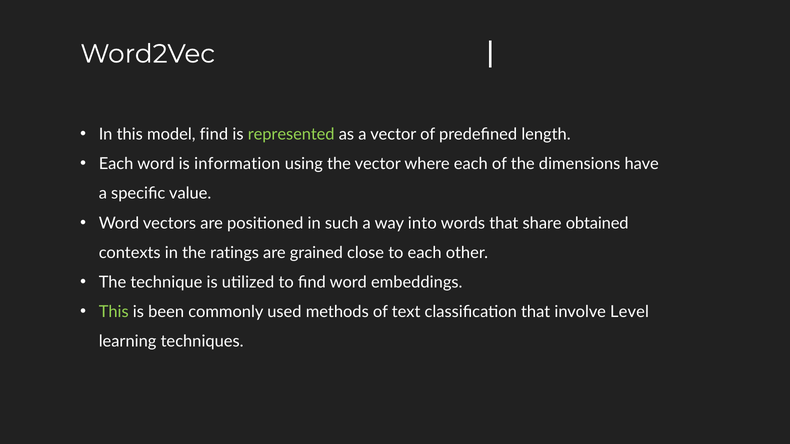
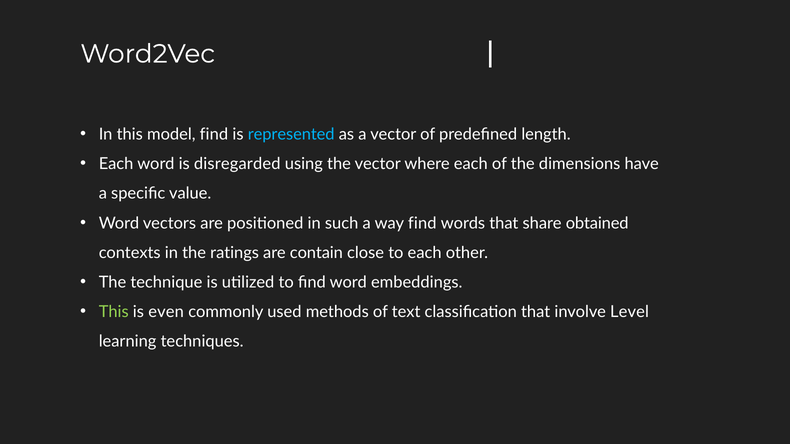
represented colour: light green -> light blue (291, 134)
information: information -> disregarded (237, 164)
way into: into -> find (422, 223)
grained: grained -> contain (316, 253)
been: been -> even (166, 312)
